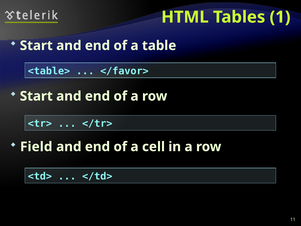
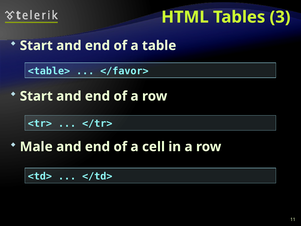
1: 1 -> 3 (280, 17)
Field: Field -> Male (36, 147)
